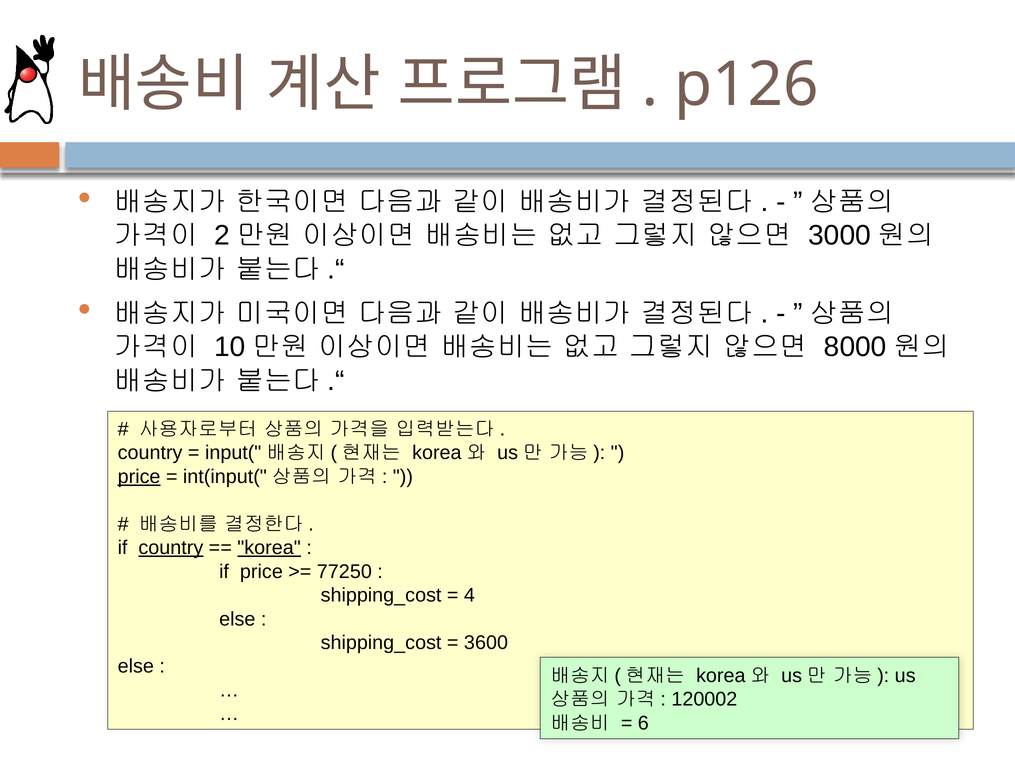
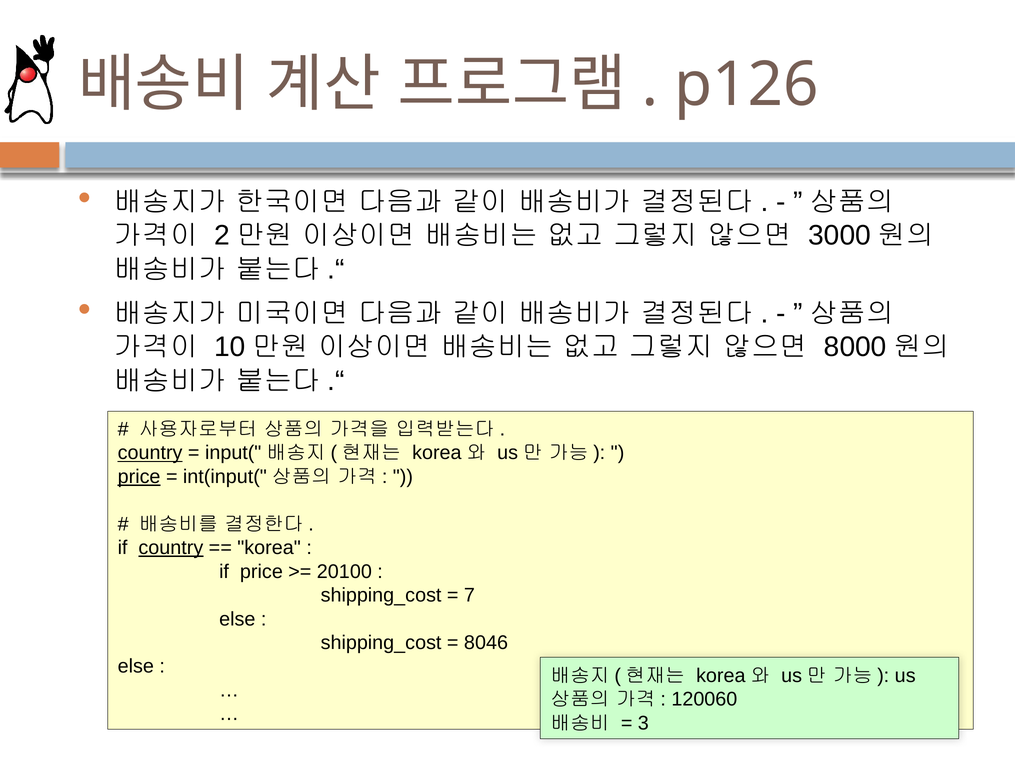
country underline: none -> present (150, 453)
korea underline: present -> none (269, 547)
77250: 77250 -> 20100 (344, 571)
4: 4 -> 7 (469, 595)
3600: 3600 -> 8046 (486, 642)
120002: 120002 -> 120060 (704, 699)
6: 6 -> 3 (643, 722)
